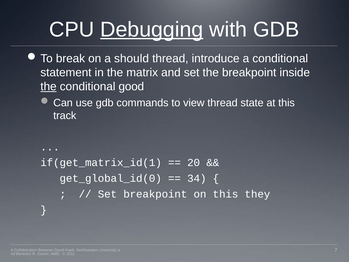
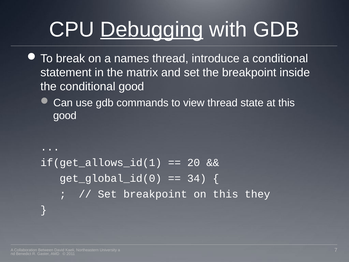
should: should -> names (132, 59)
the underline: present -> none (48, 86)
track: track -> good (65, 115)
if(get_matrix_id(1: if(get_matrix_id(1 -> if(get_allows_id(1 (101, 163)
